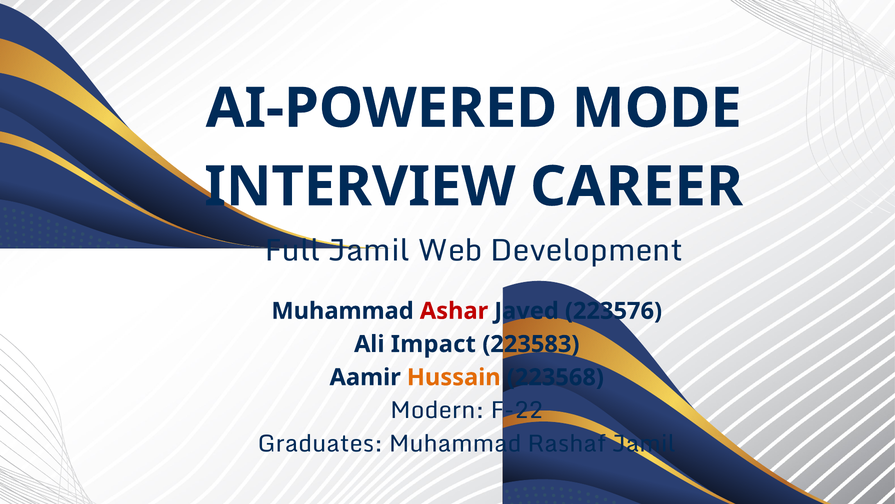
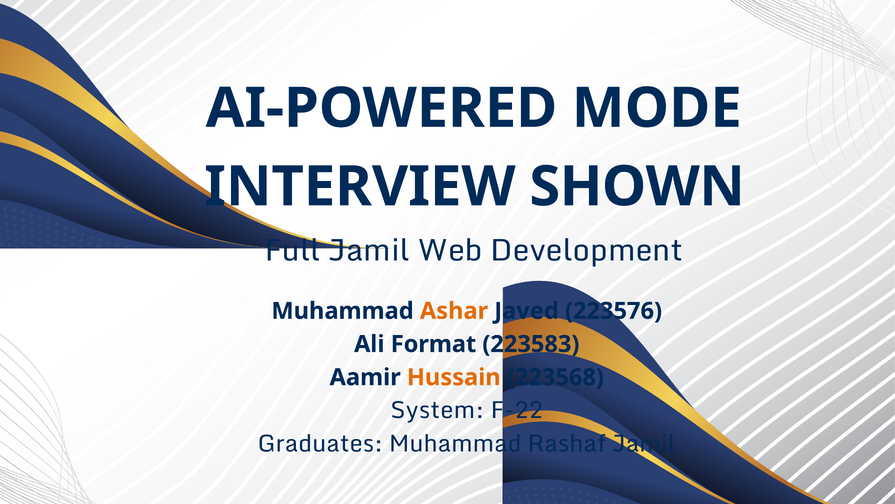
CAREER: CAREER -> SHOWN (637, 187)
Ashar colour: red -> orange (454, 311)
Impact: Impact -> Format (433, 344)
Modern: Modern -> System (437, 410)
